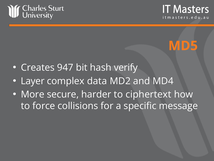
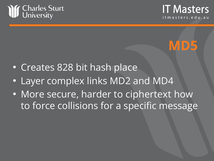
947: 947 -> 828 (65, 67)
verify: verify -> place (126, 67)
data: data -> links (97, 81)
